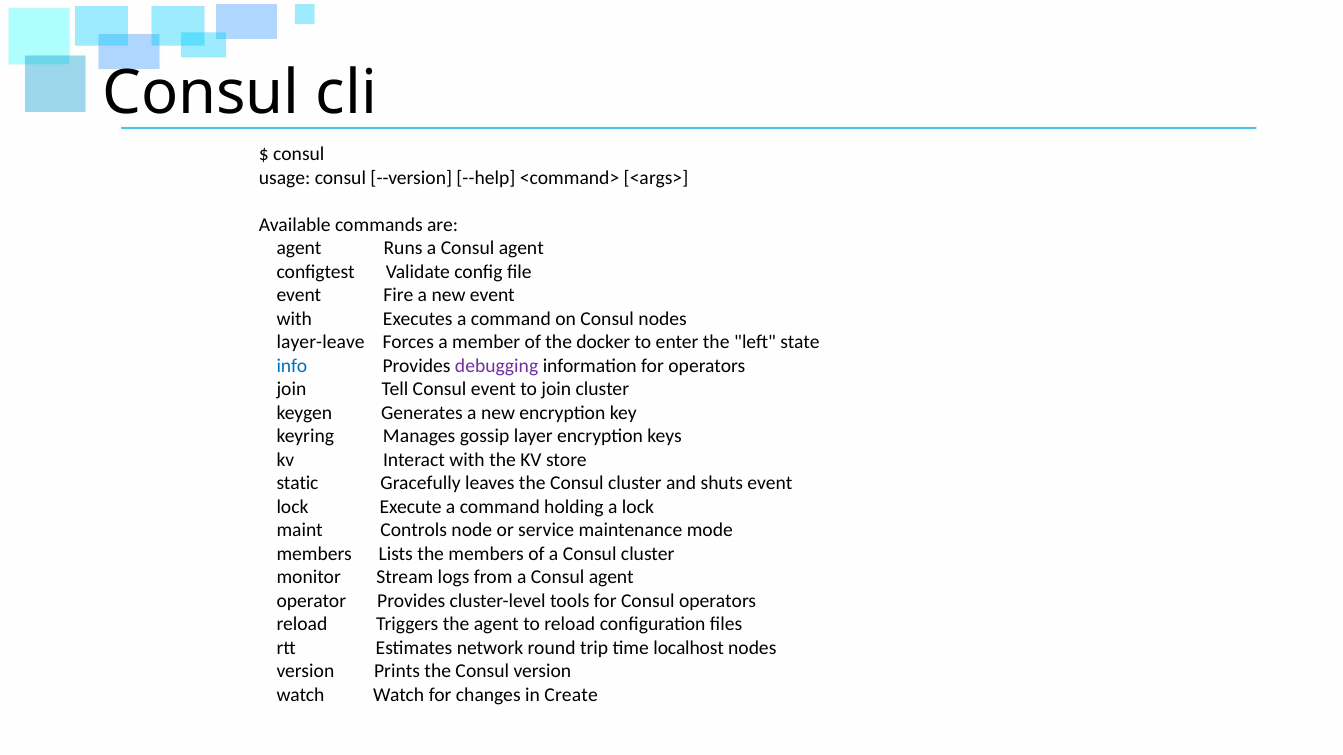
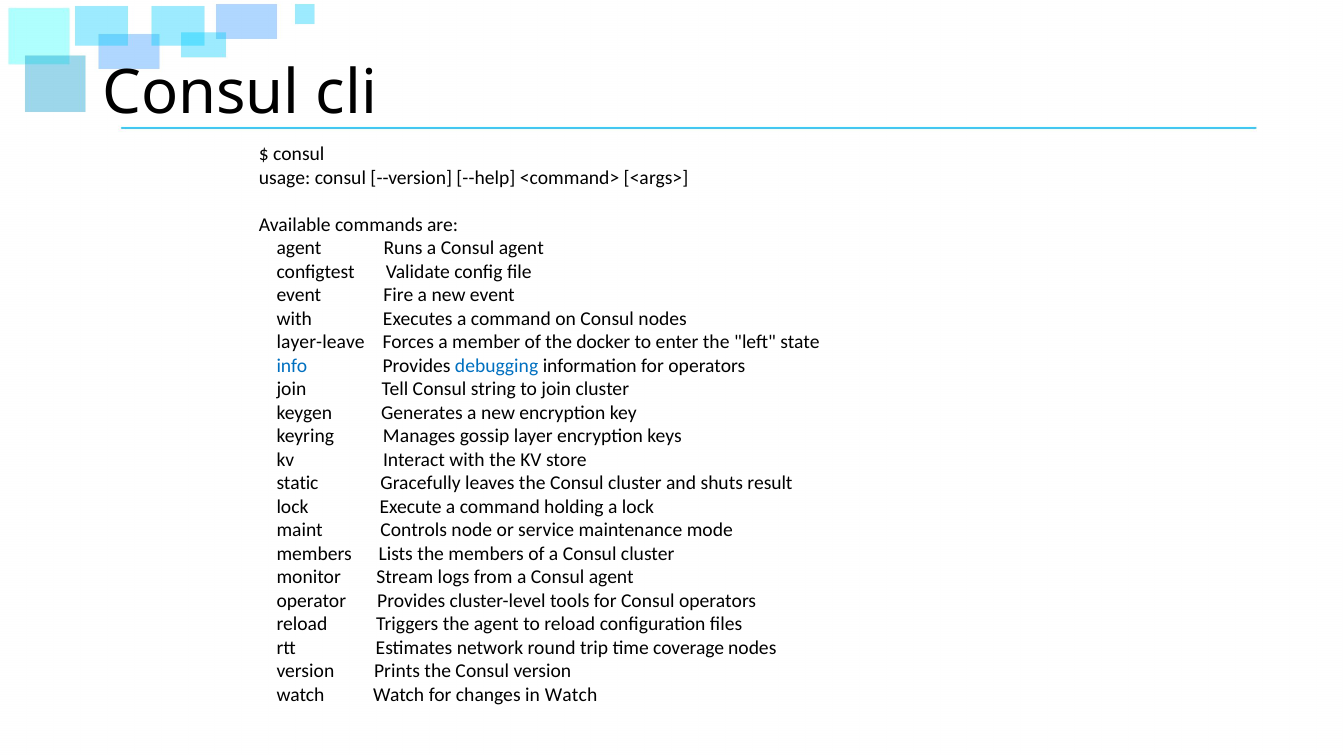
debugging colour: purple -> blue (497, 366)
Consul event: event -> string (493, 389)
shuts event: event -> result (770, 483)
localhost: localhost -> coverage (689, 648)
in Create: Create -> Watch (571, 695)
